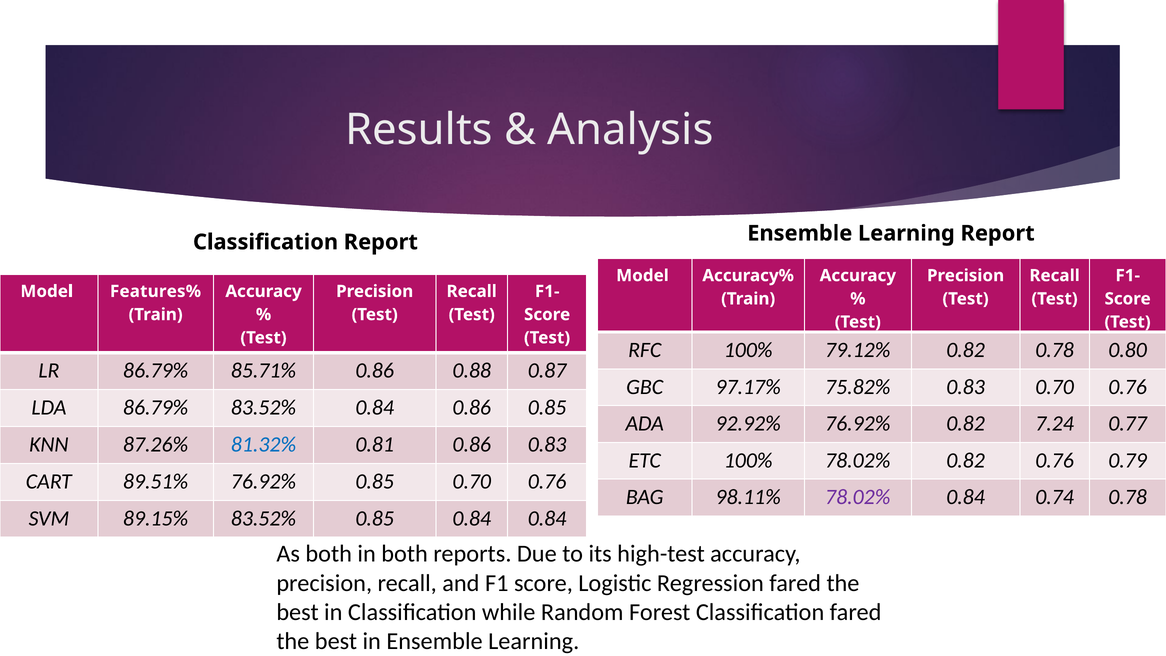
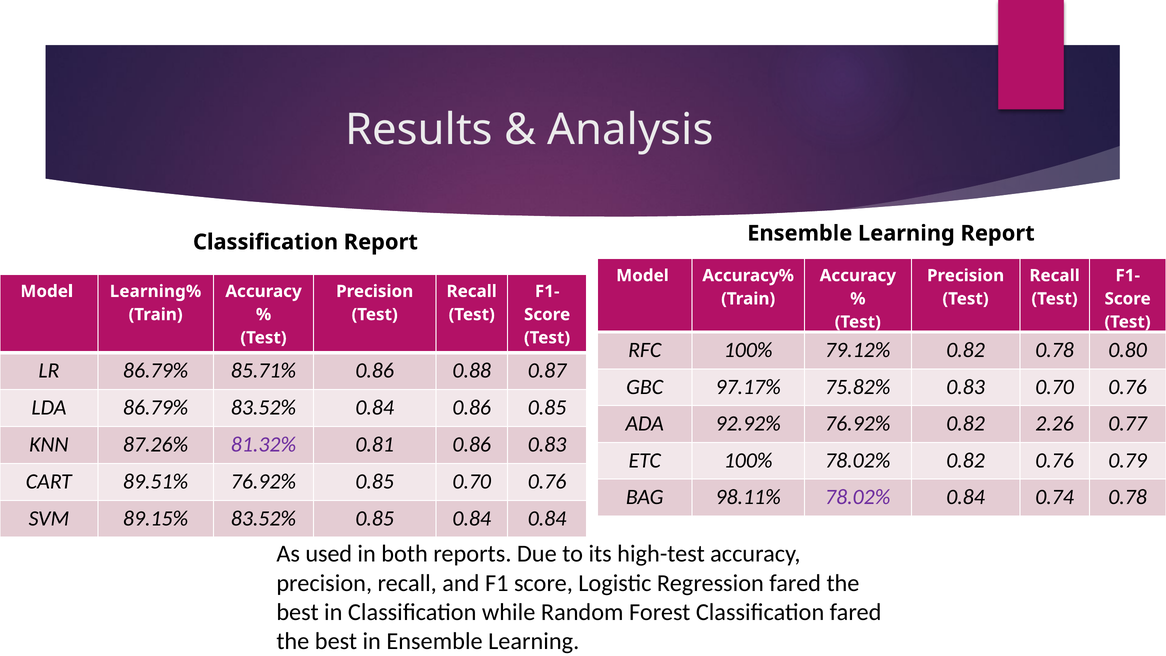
Features%: Features% -> Learning% (156, 291)
7.24: 7.24 -> 2.26 (1055, 423)
81.32% colour: blue -> purple (263, 444)
As both: both -> used (329, 554)
